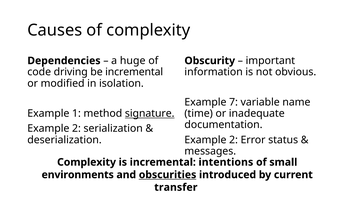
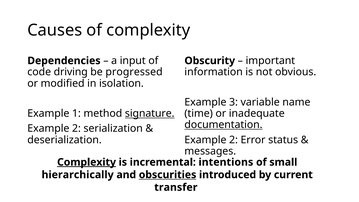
huge: huge -> input (133, 61)
be incremental: incremental -> progressed (134, 72)
7: 7 -> 3 (234, 102)
documentation underline: none -> present (223, 125)
Complexity underline: none -> present (87, 162)
environments: environments -> hierarchically (78, 175)
